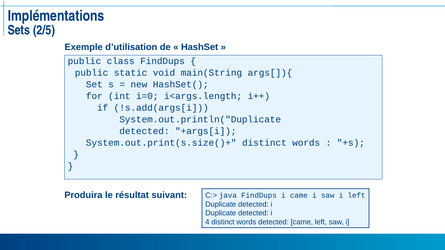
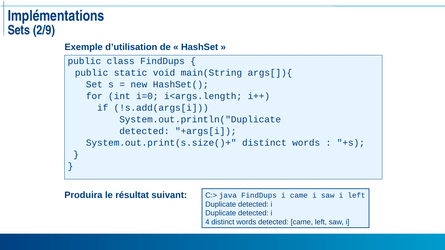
2/5: 2/5 -> 2/9 (44, 30)
